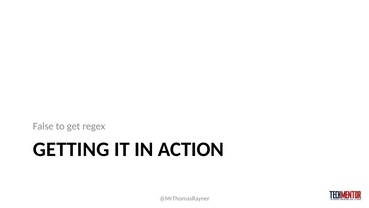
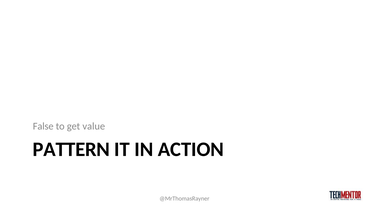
regex: regex -> value (94, 126)
GETTING: GETTING -> PATTERN (71, 149)
